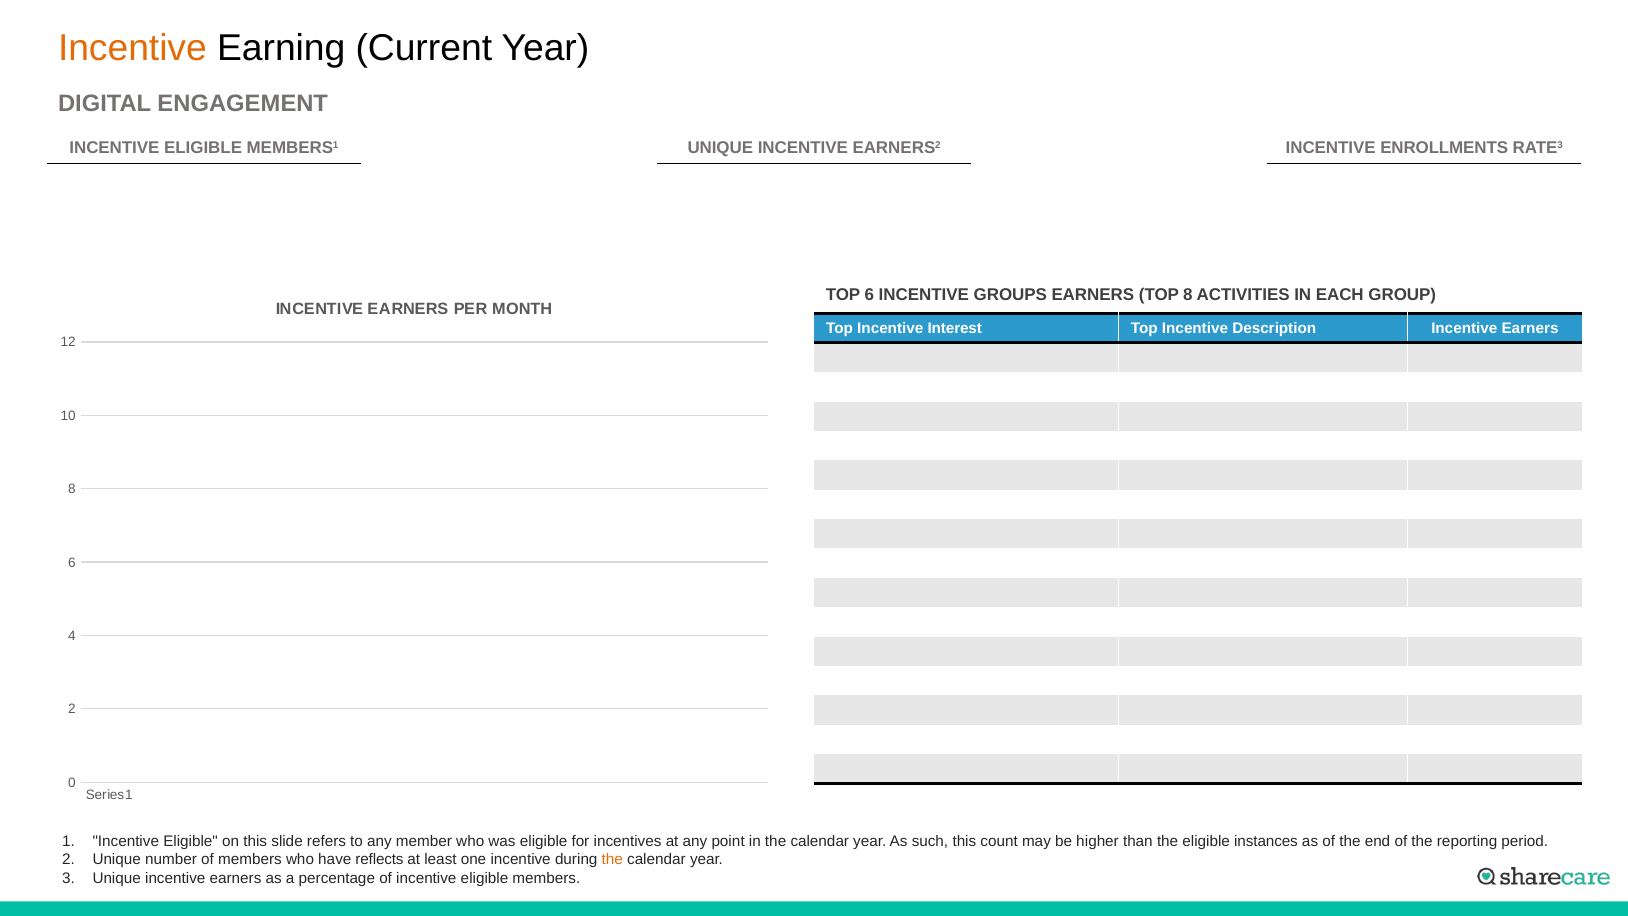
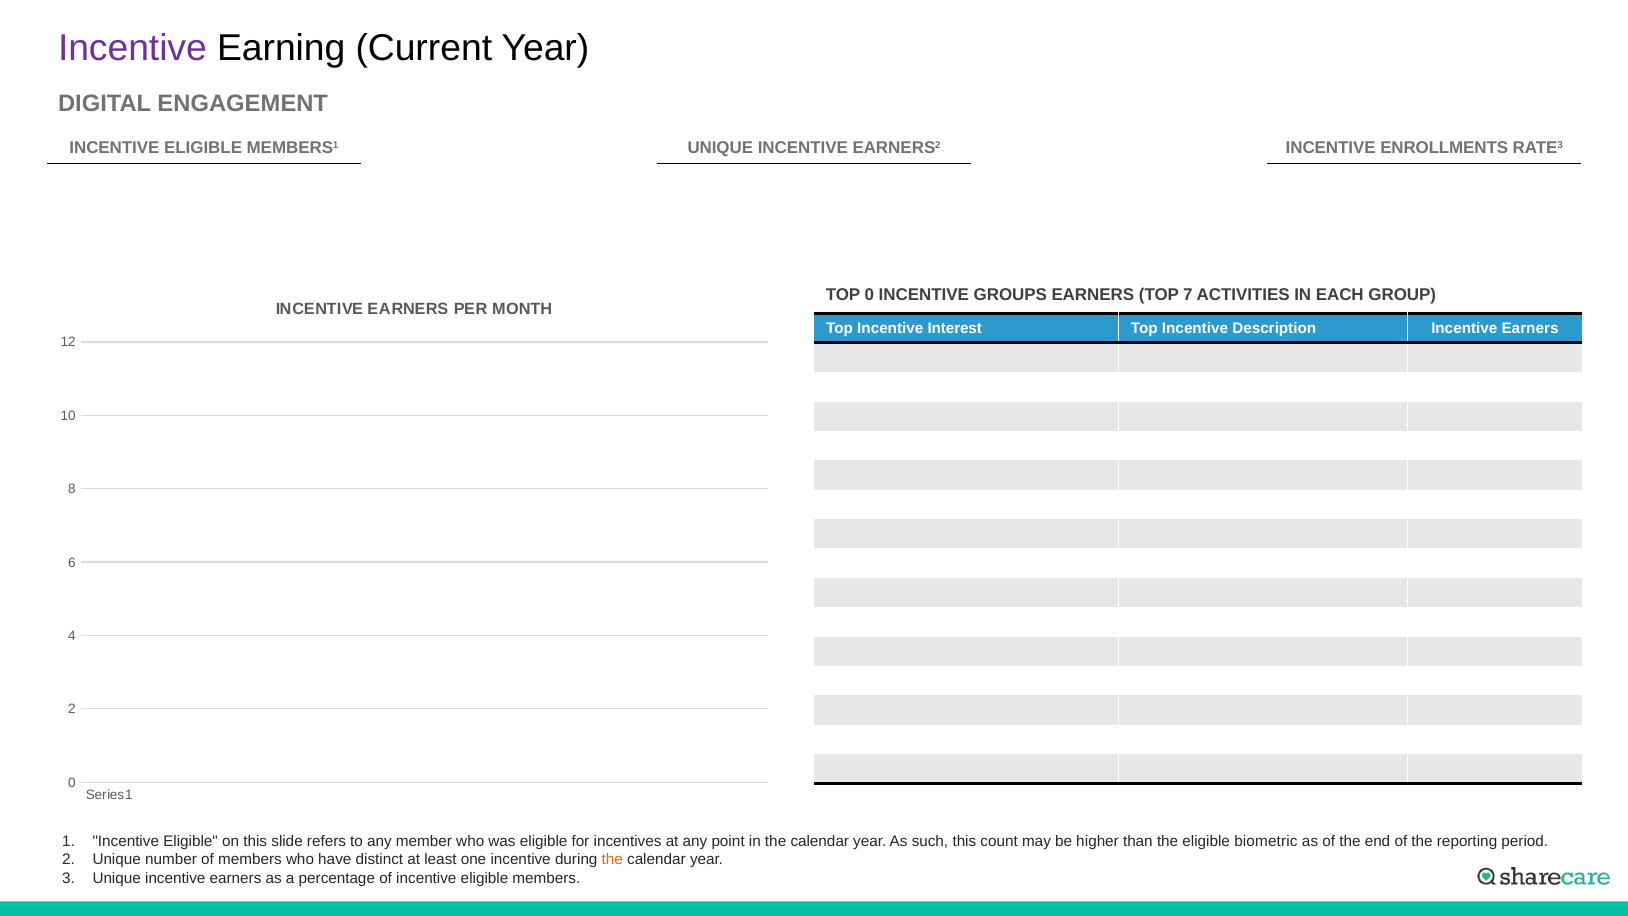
Incentive colour: orange -> purple (132, 48)
TOP 6: 6 -> 0 (869, 295)
TOP 8: 8 -> 7 (1188, 295)
instances: instances -> biometric (1266, 841)
reflects: reflects -> distinct (379, 860)
